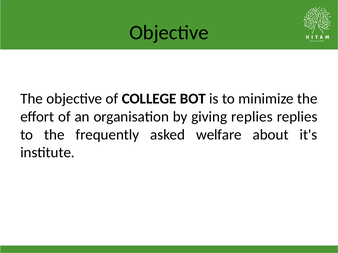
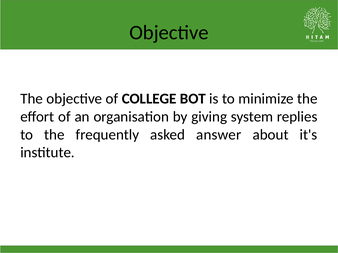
giving replies: replies -> system (252, 117)
welfare: welfare -> answer (219, 135)
